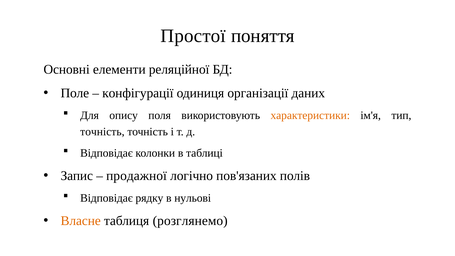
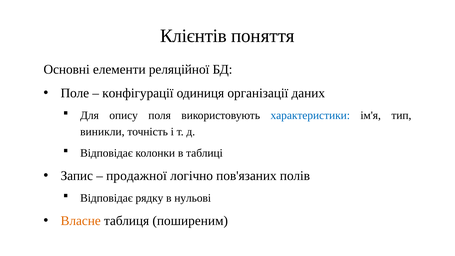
Простої: Простої -> Клієнтів (193, 36)
характеристики colour: orange -> blue (310, 115)
точність: точність -> виникли (102, 132)
розглянемо: розглянемо -> поширеним (190, 221)
